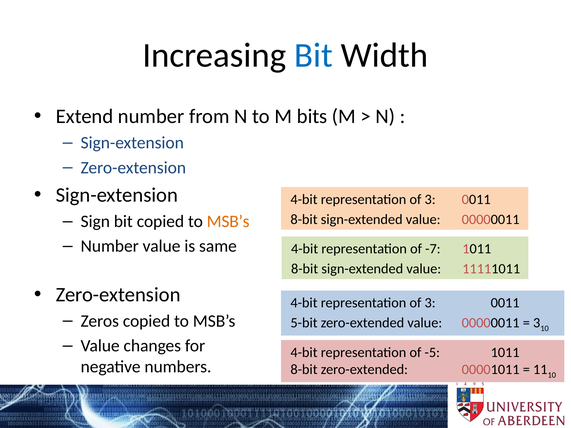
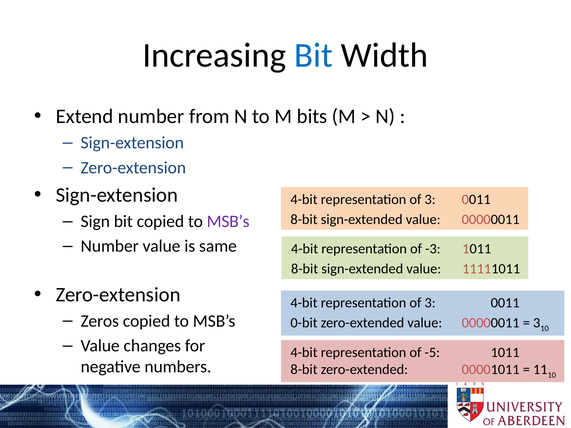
MSB’s colour: orange -> purple (228, 222)
-7: -7 -> -3 (433, 249)
5-bit: 5-bit -> 0-bit (304, 323)
